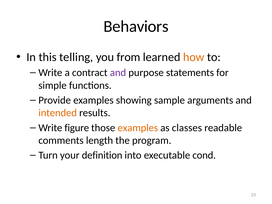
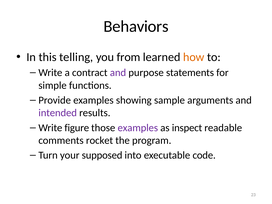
intended colour: orange -> purple (58, 113)
examples colour: orange -> purple (138, 128)
classes: classes -> inspect (187, 128)
length: length -> rocket (100, 140)
definition: definition -> supposed (102, 155)
cond: cond -> code (204, 155)
